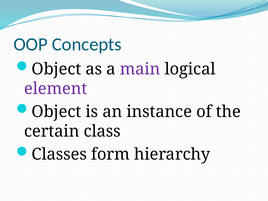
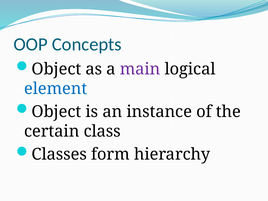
element colour: purple -> blue (56, 89)
